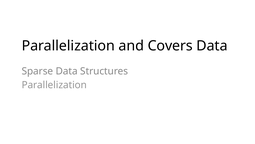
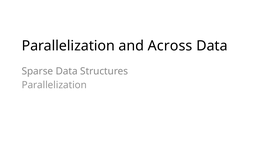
Covers: Covers -> Across (170, 46)
